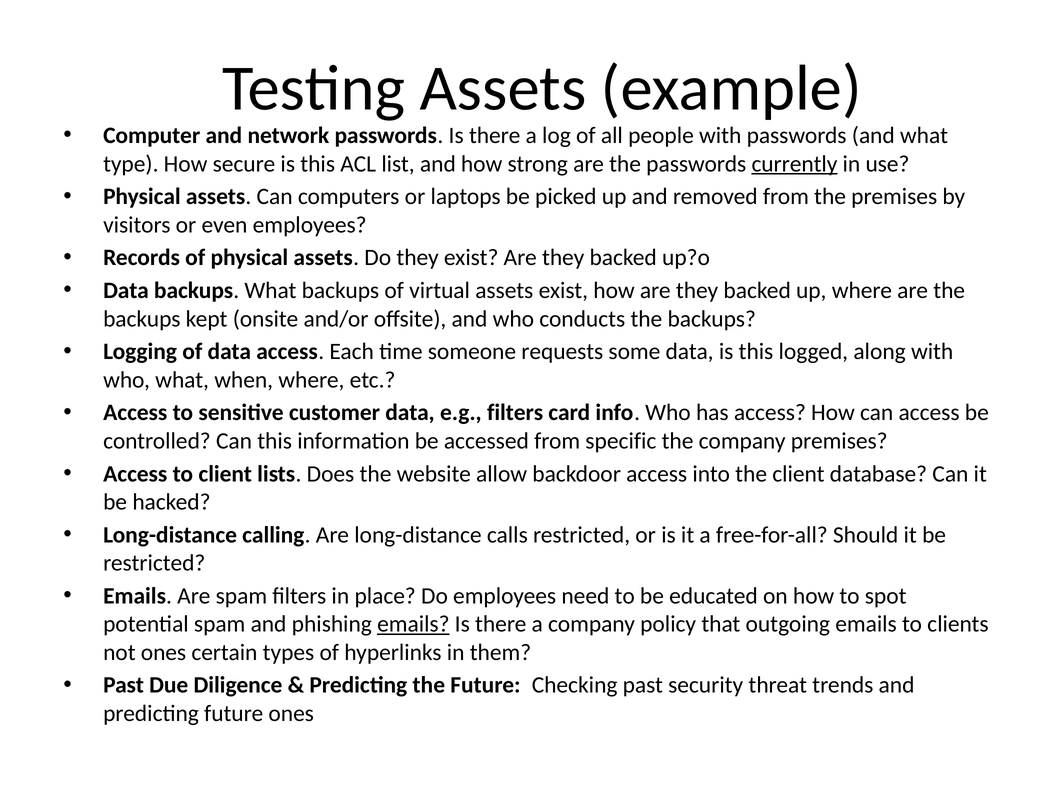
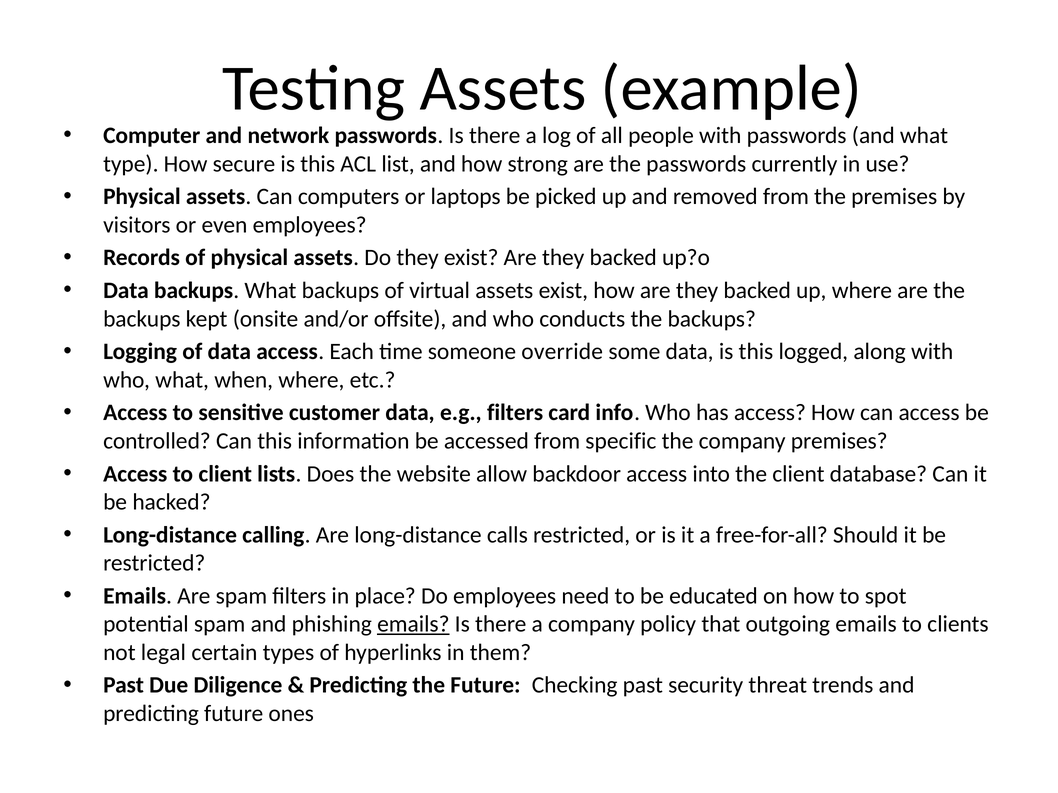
currently underline: present -> none (794, 164)
requests: requests -> override (562, 352)
not ones: ones -> legal (163, 653)
